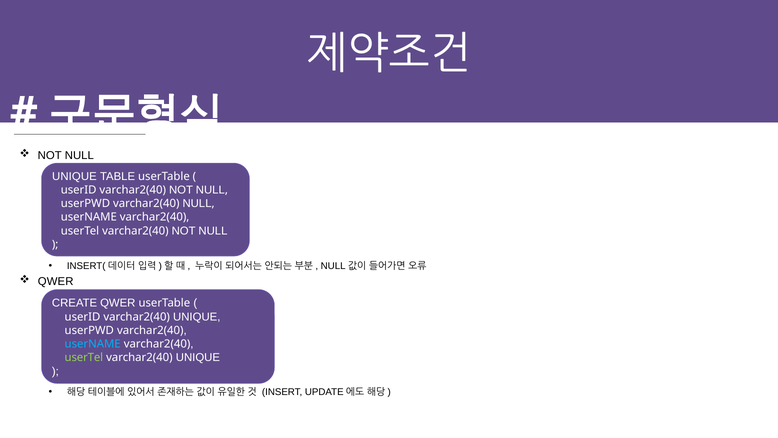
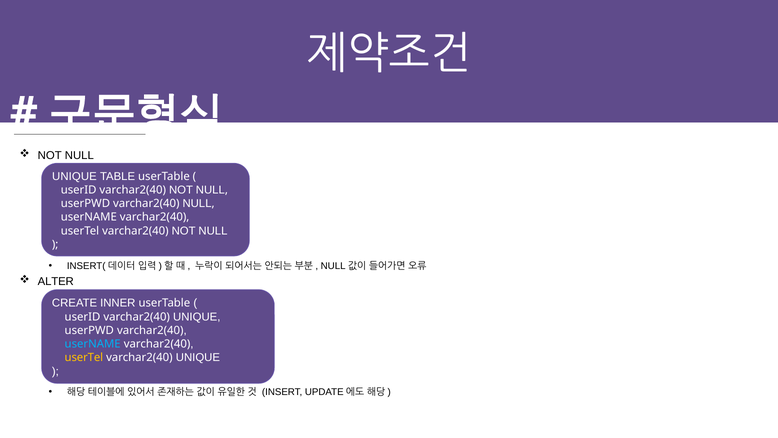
QWER: QWER -> ALTER (56, 281)
CREATE QWER: QWER -> INNER (118, 303)
userTel colour: light green -> yellow (84, 357)
